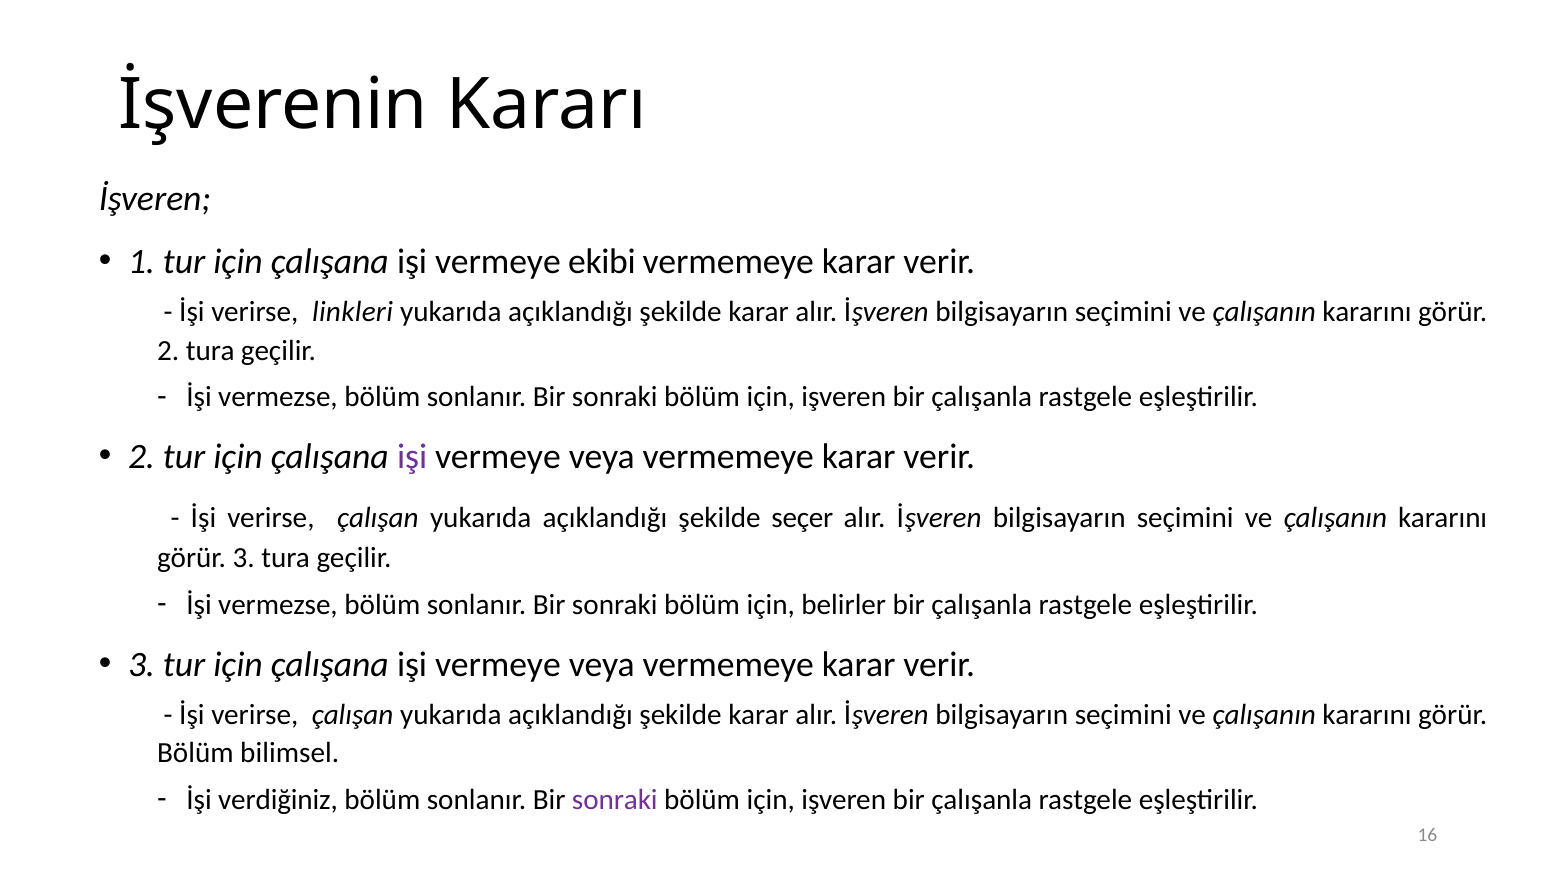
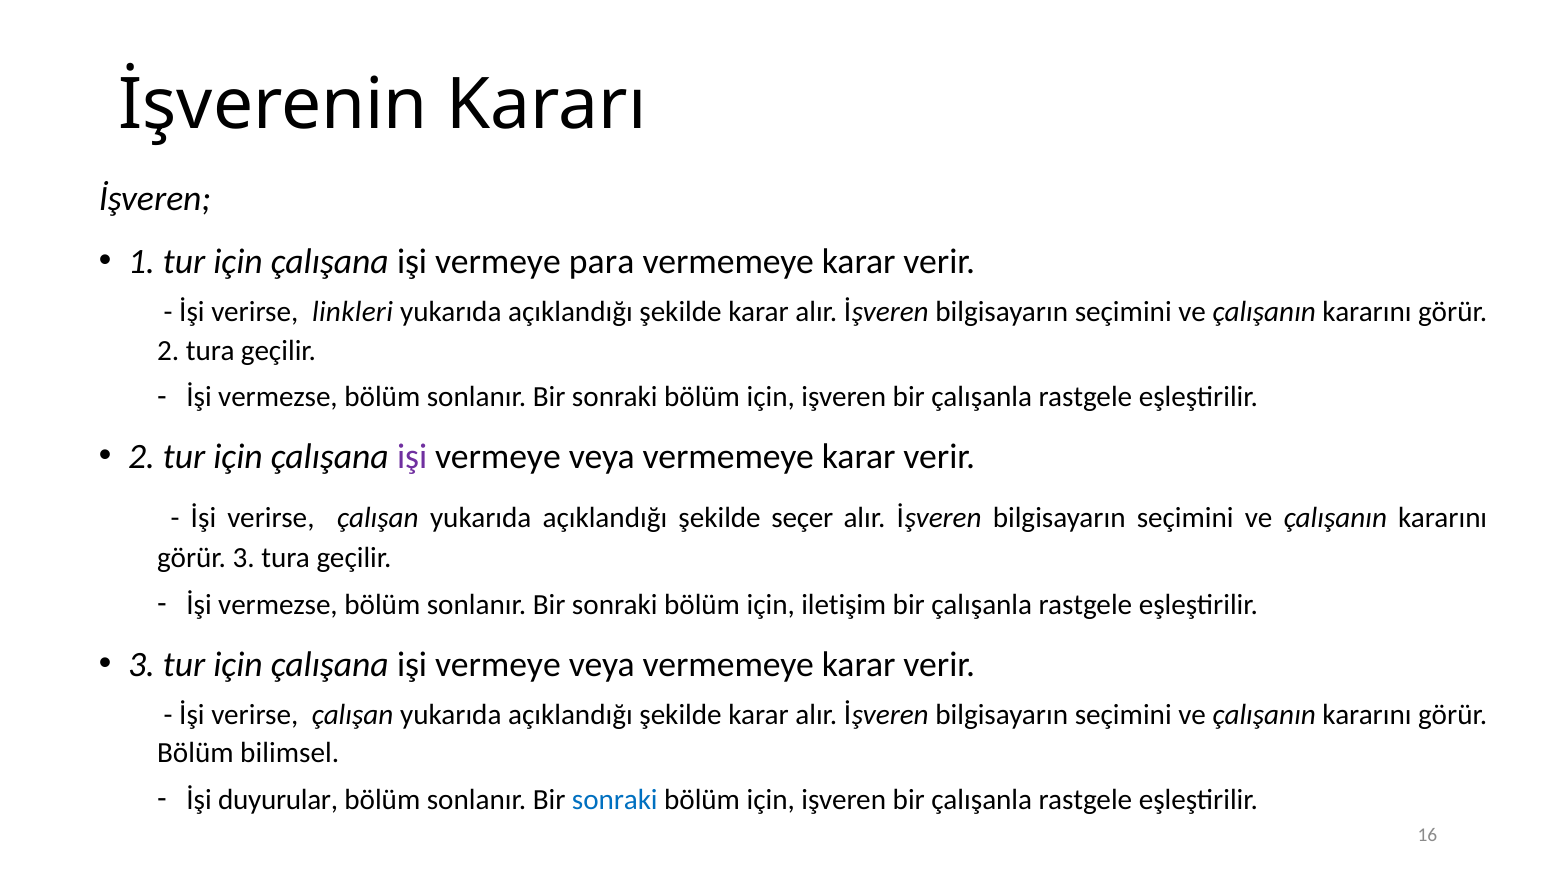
ekibi: ekibi -> para (602, 262)
belirler: belirler -> iletişim (844, 605)
verdiğiniz: verdiğiniz -> duyurular (278, 800)
sonraki colour: purple -> blue (615, 800)
